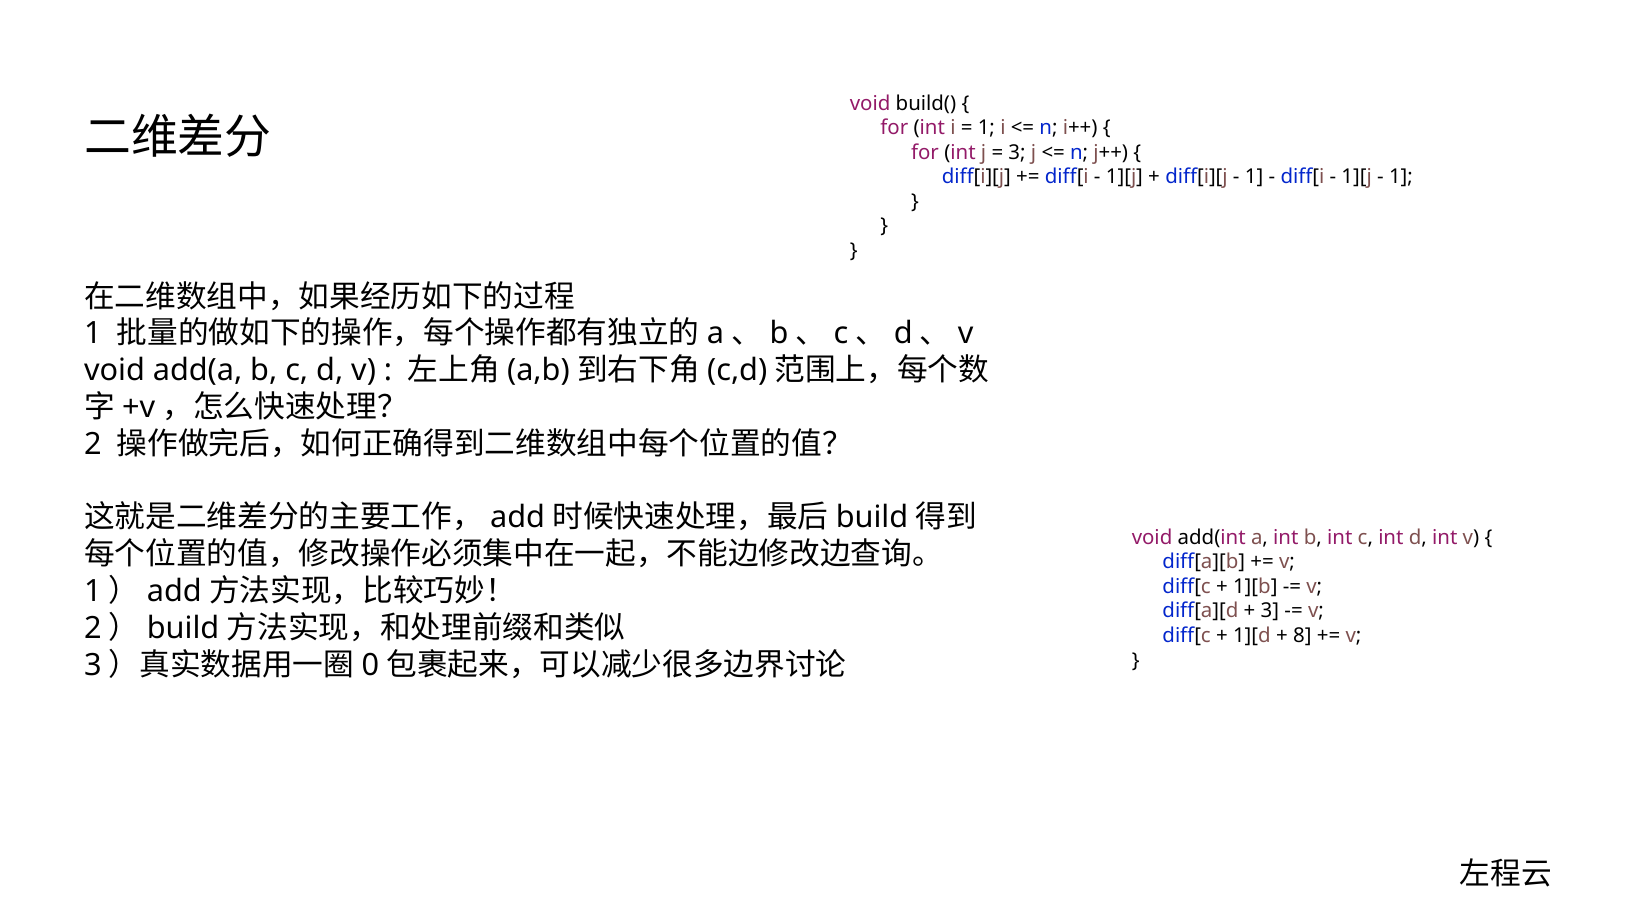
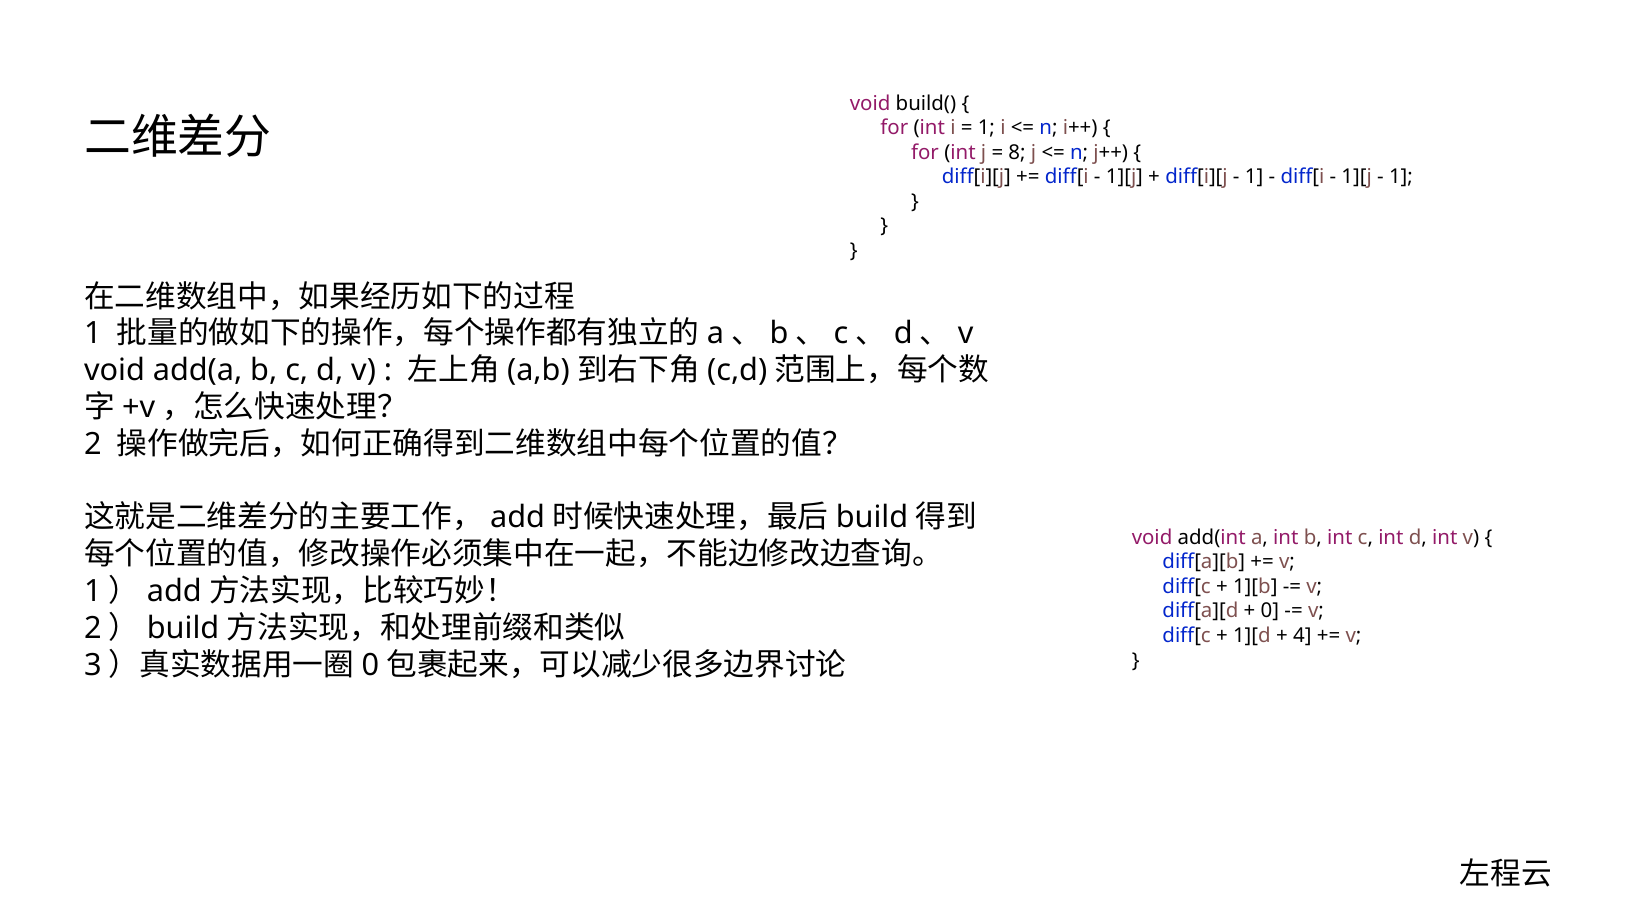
3: 3 -> 8 (1017, 153)
3: 3 -> 0 (1270, 611)
8: 8 -> 4 (1302, 636)
